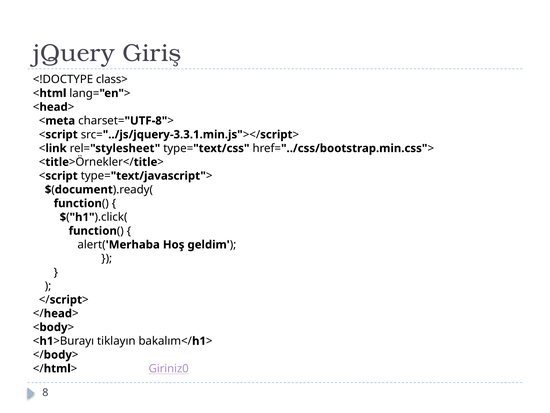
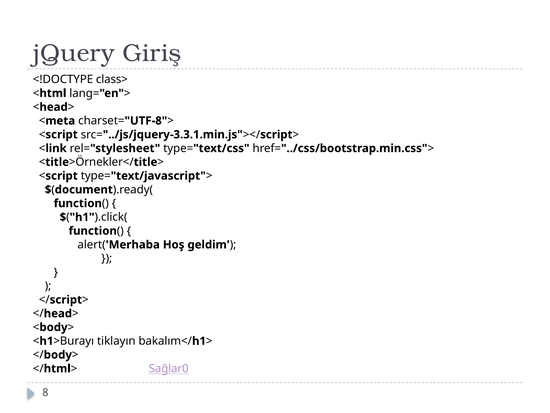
Giriniz0: Giriniz0 -> Sağlar0 (169, 368)
